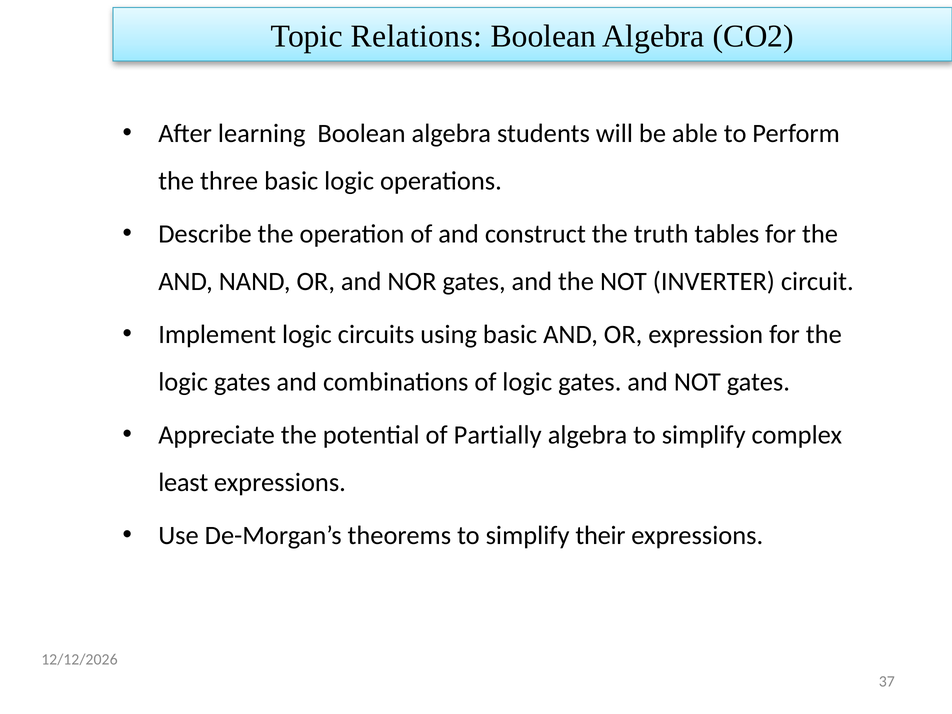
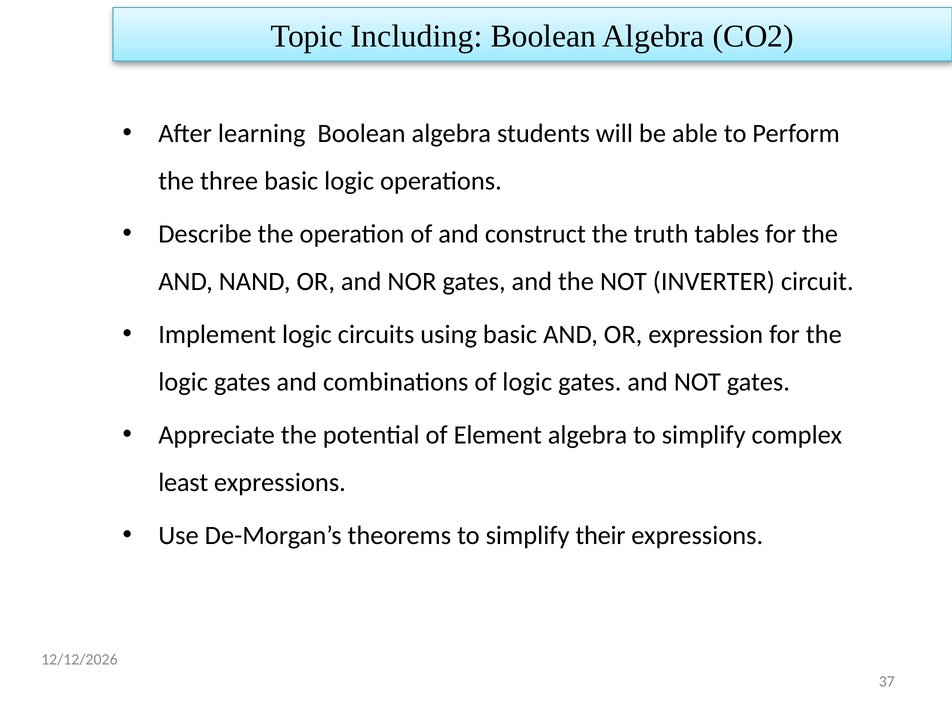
Relations: Relations -> Including (417, 36)
Partially: Partially -> Element (498, 435)
